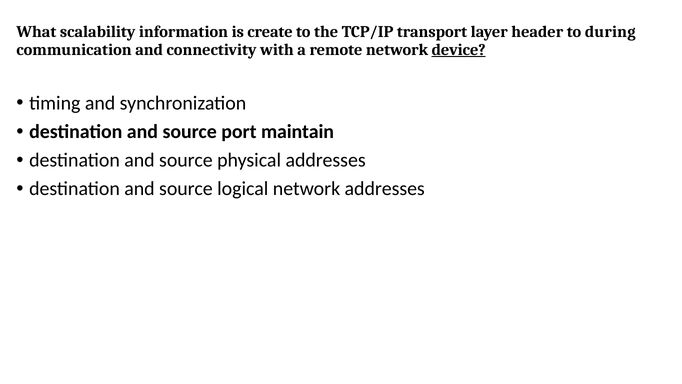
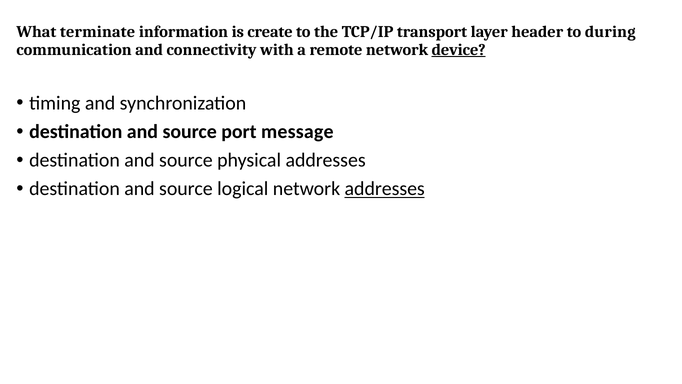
scalability: scalability -> terminate (98, 32)
maintain: maintain -> message (297, 132)
addresses underline: none -> present (385, 189)
